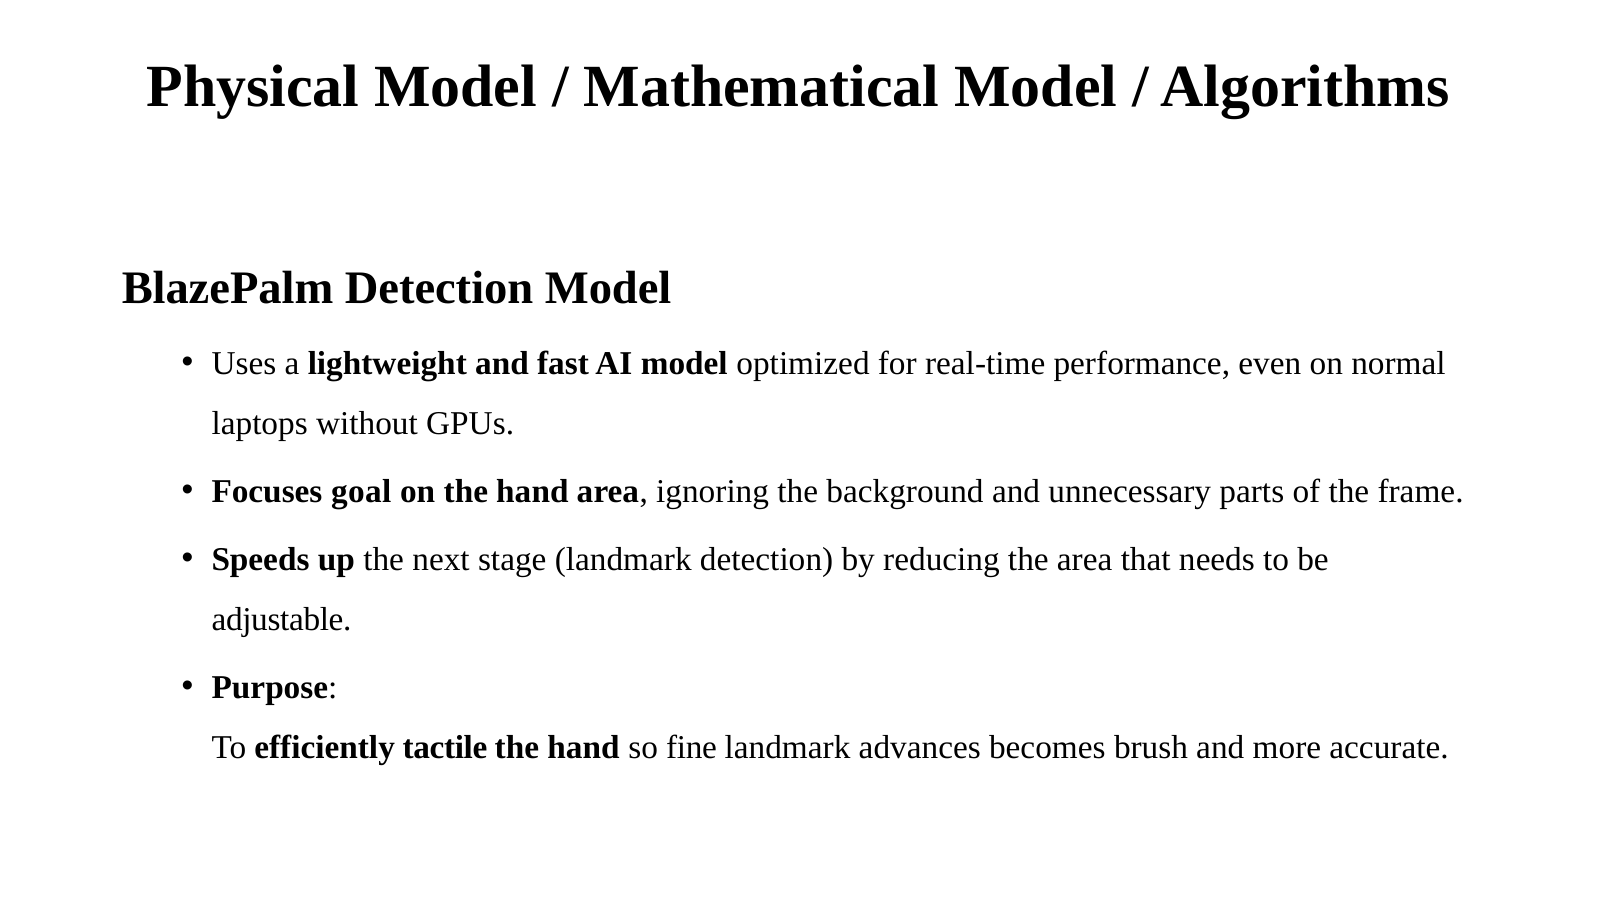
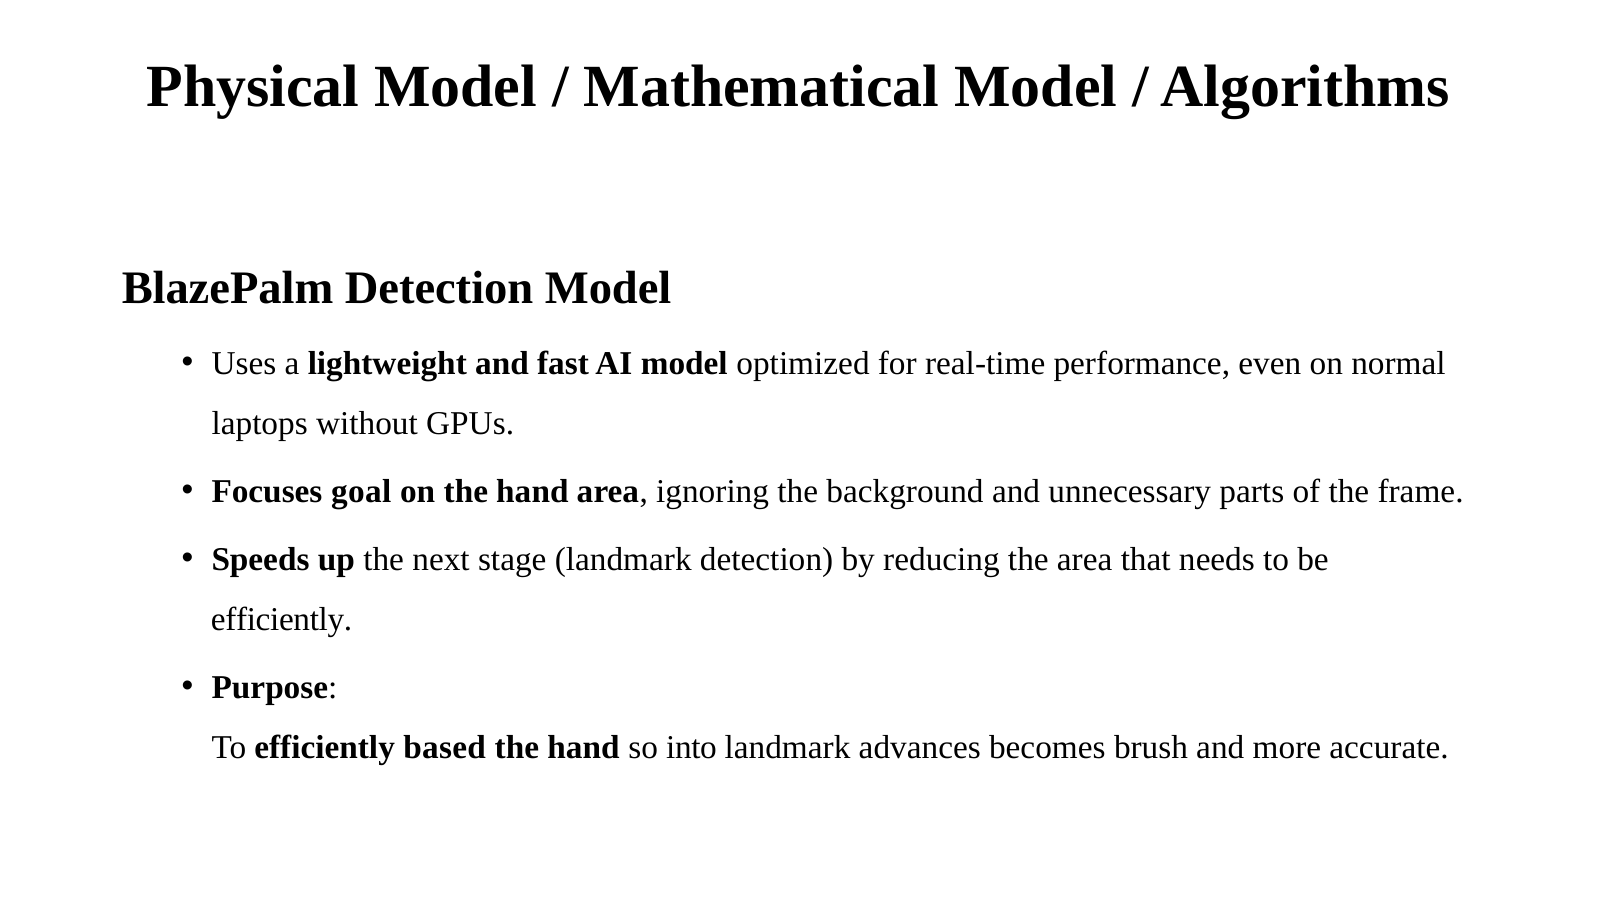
adjustable: adjustable -> efficiently (282, 620)
tactile: tactile -> based (445, 748)
fine: fine -> into (692, 748)
